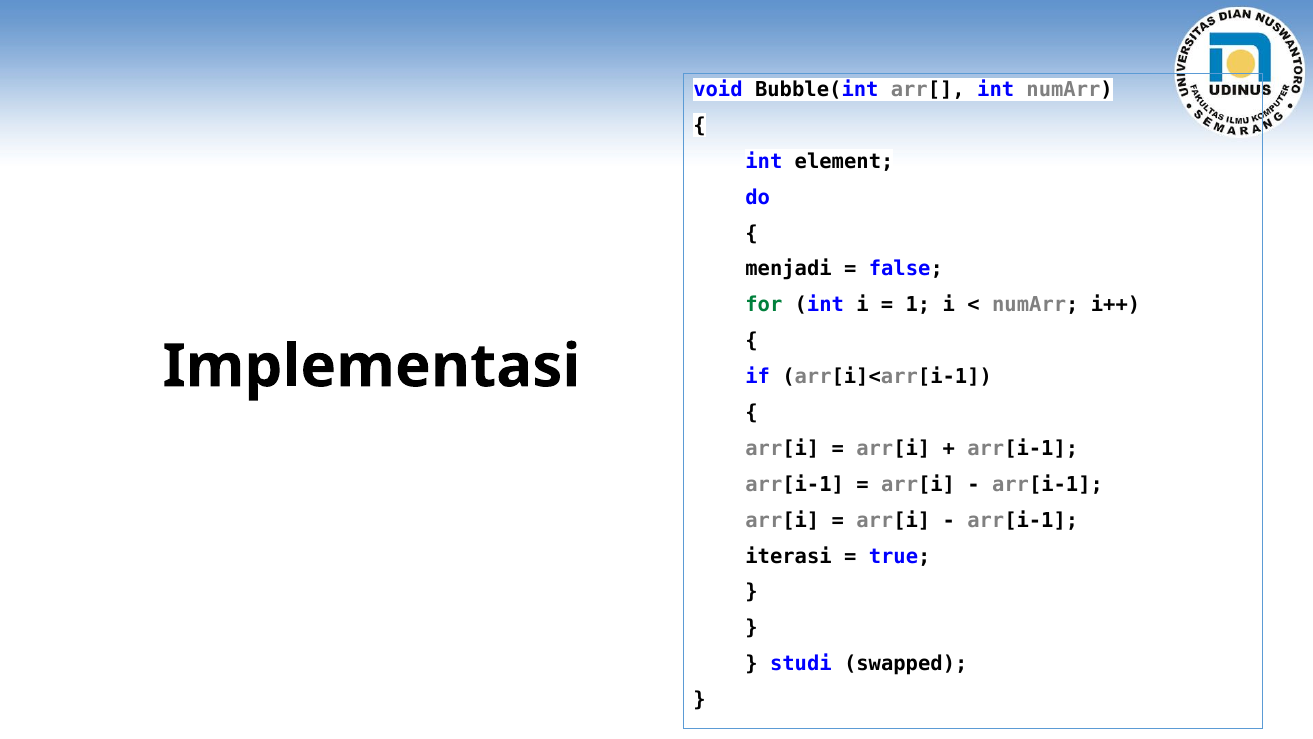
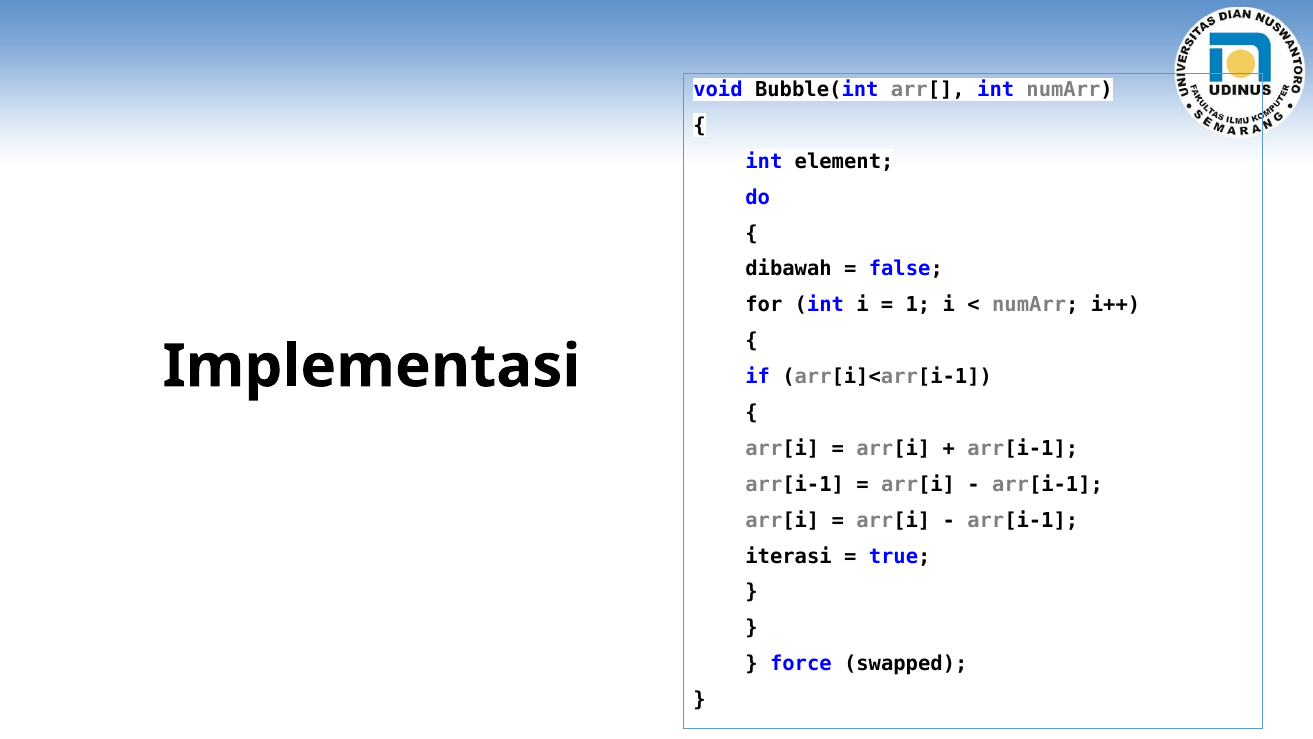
menjadi: menjadi -> dibawah (789, 269)
for colour: green -> black (764, 305)
studi: studi -> force (801, 664)
